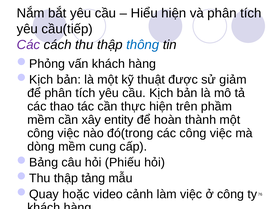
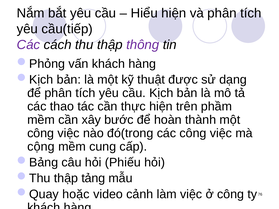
thông colour: blue -> purple (143, 45)
giảm: giảm -> dạng (233, 80)
entity: entity -> bước (119, 120)
dòng: dòng -> cộng (41, 147)
